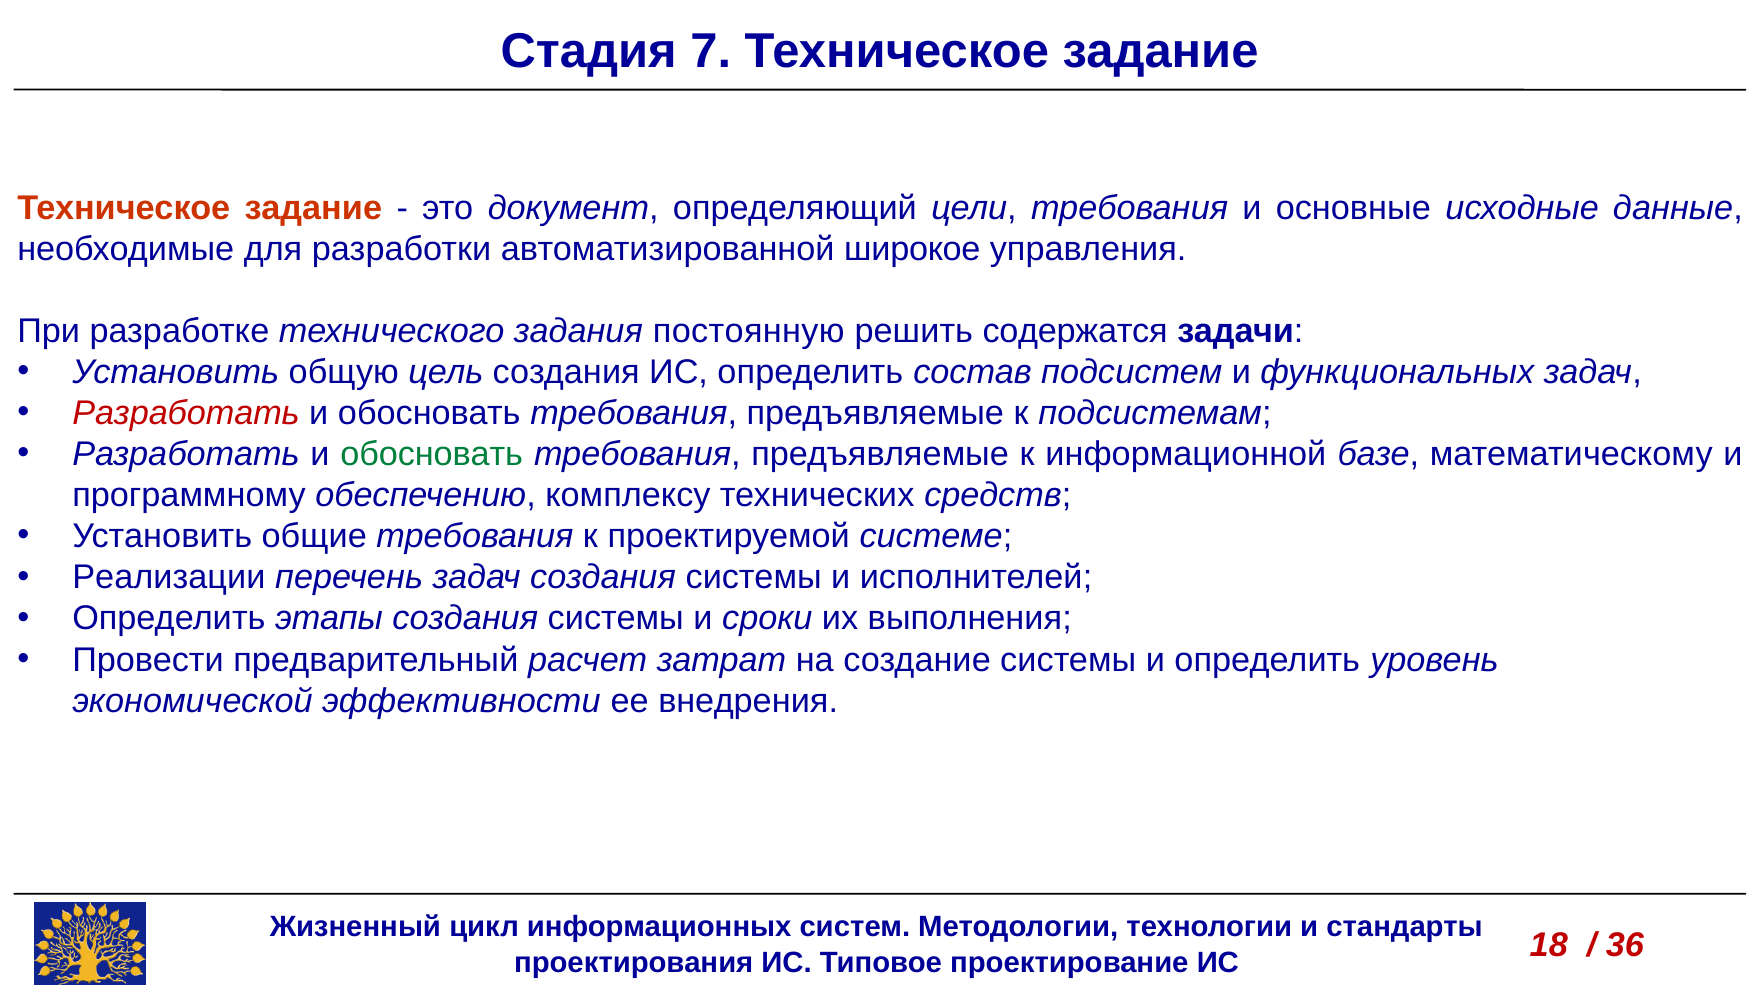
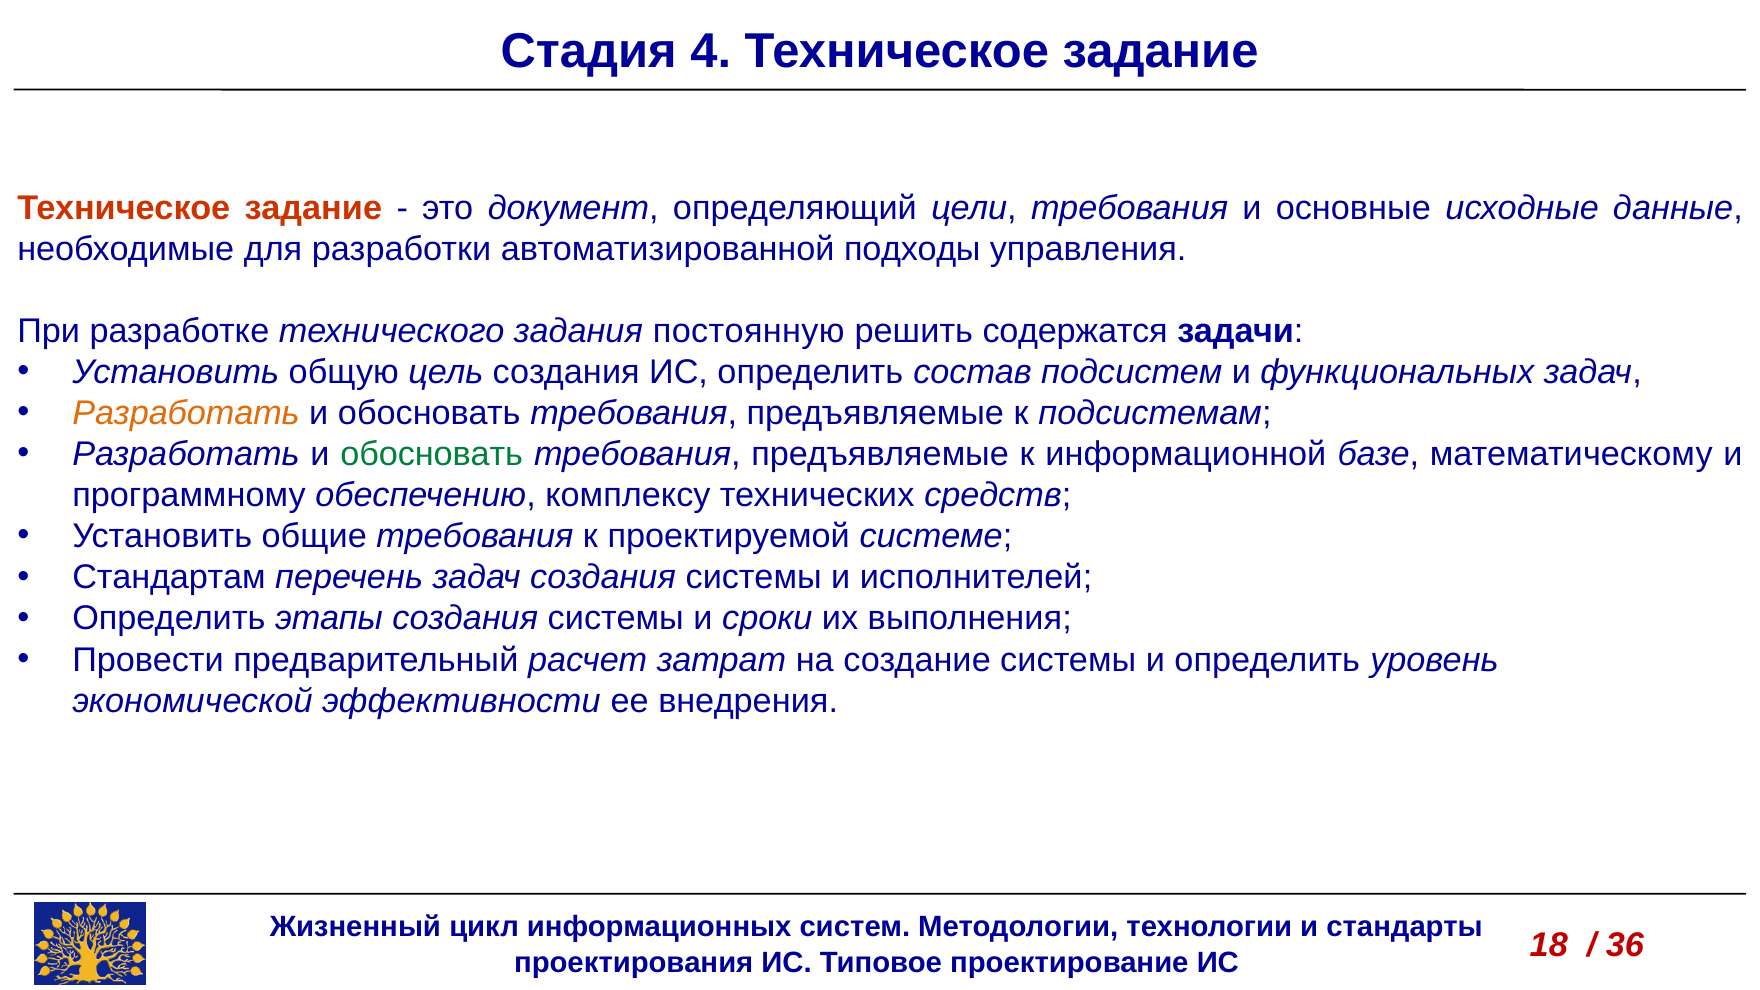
7: 7 -> 4 (711, 51)
широкое: широкое -> подходы (912, 249)
Разработать colour: red -> orange (186, 413)
Реализации: Реализации -> Стандартам (169, 578)
